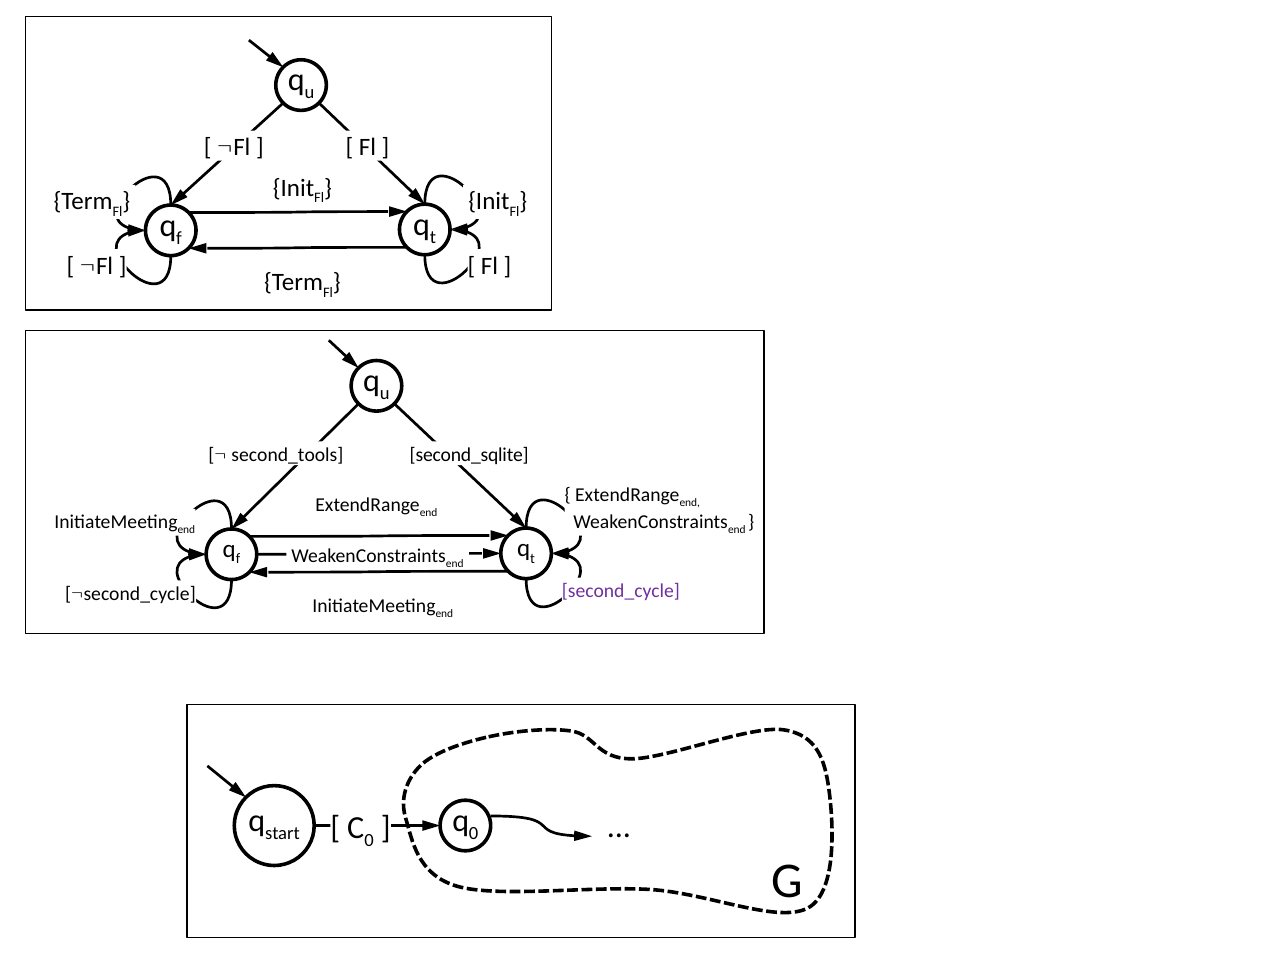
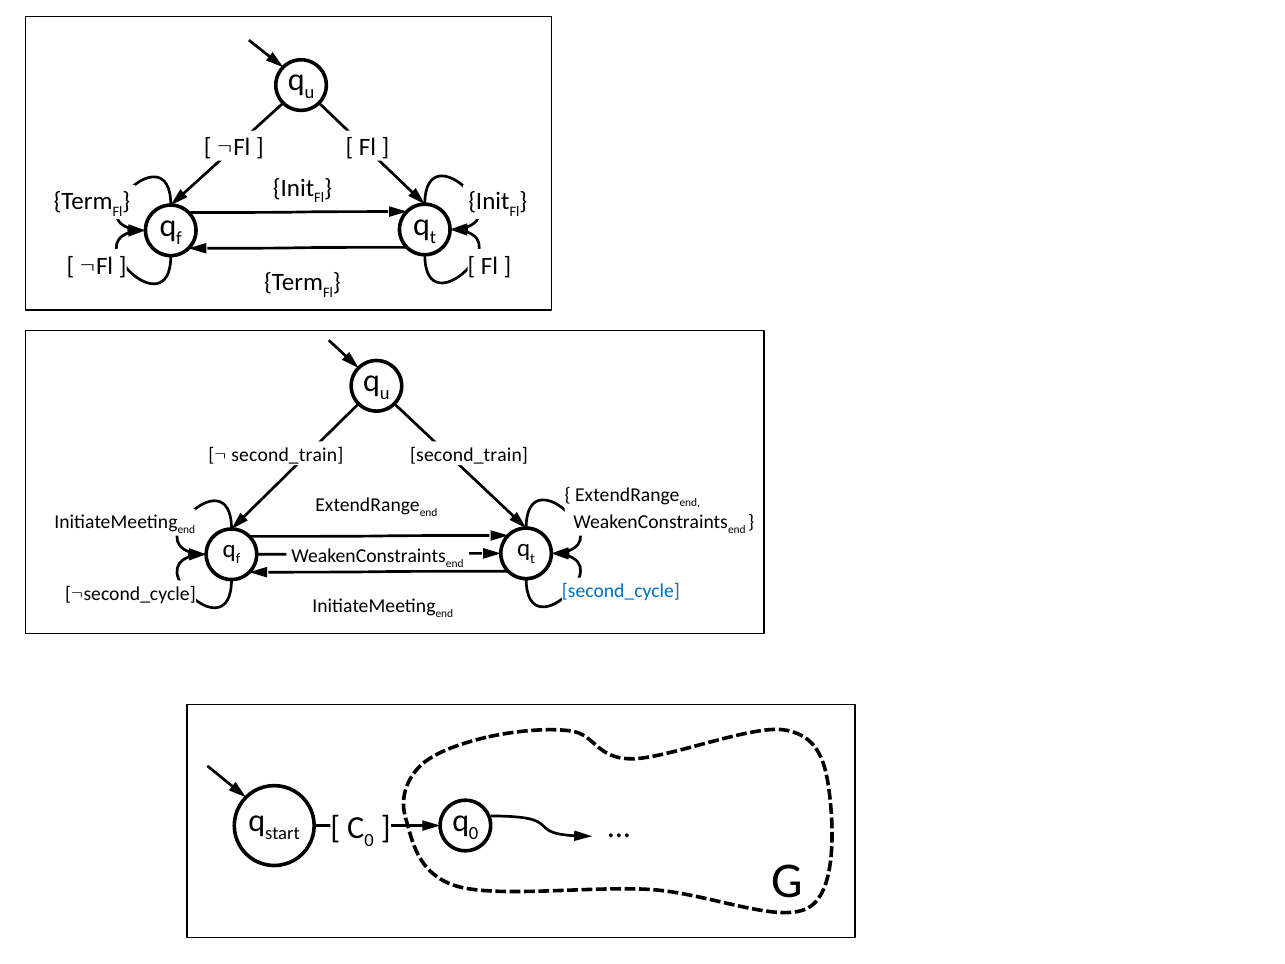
second_tools: second_tools -> second_train (287, 455)
second_sqlite: second_sqlite -> second_train (469, 455)
second_cycle colour: purple -> blue (621, 591)
